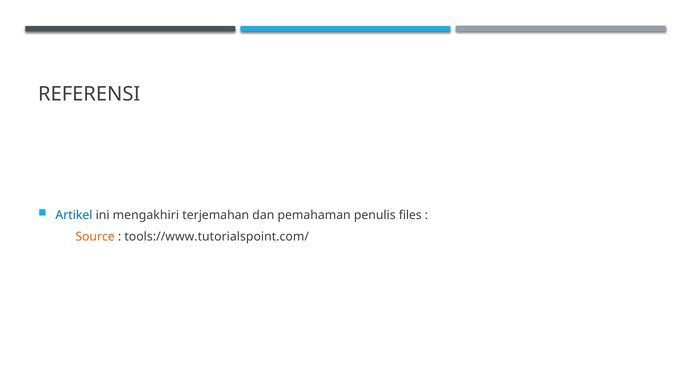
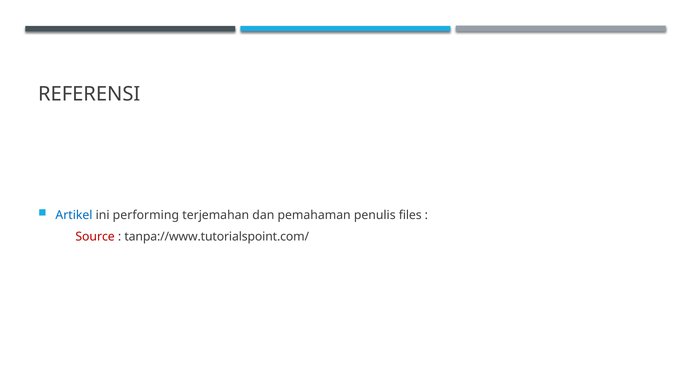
mengakhiri: mengakhiri -> performing (146, 215)
Source colour: orange -> red (95, 237)
tools://www.tutorialspoint.com/: tools://www.tutorialspoint.com/ -> tanpa://www.tutorialspoint.com/ (217, 237)
